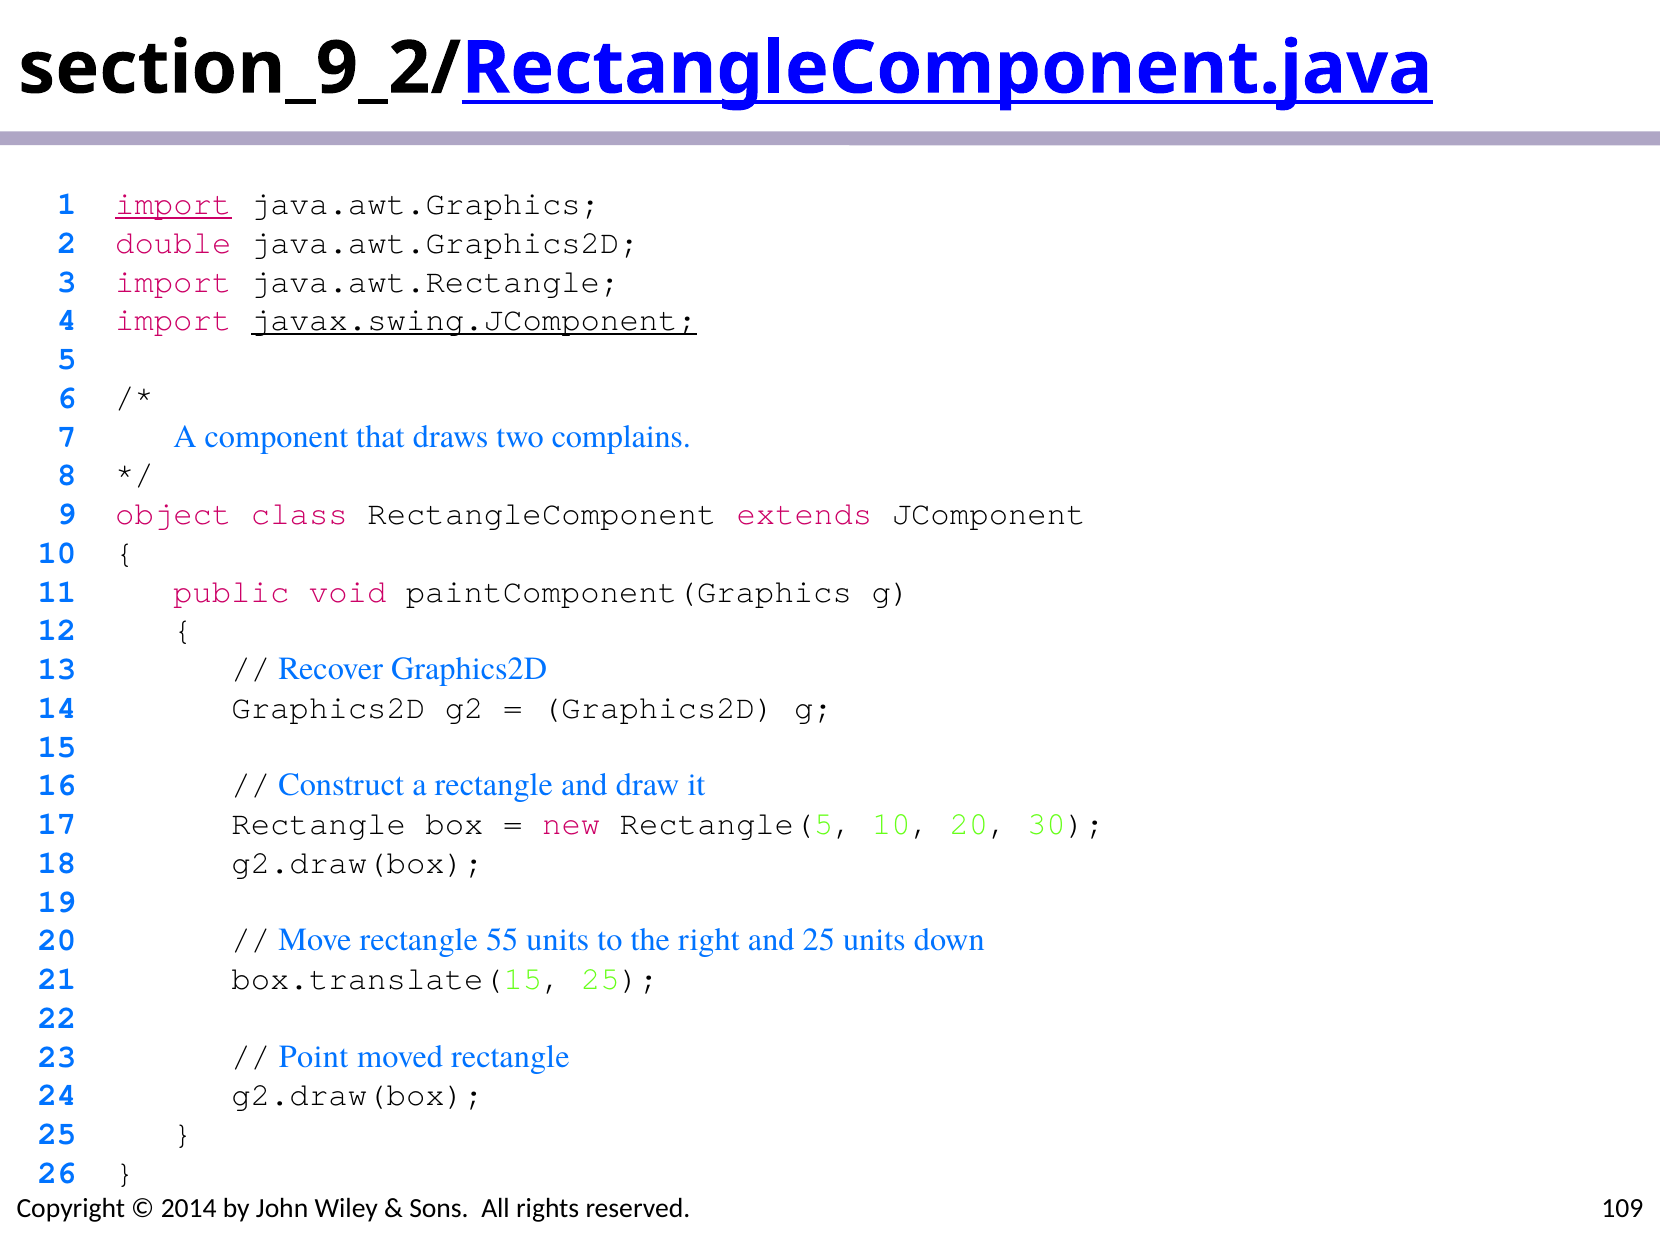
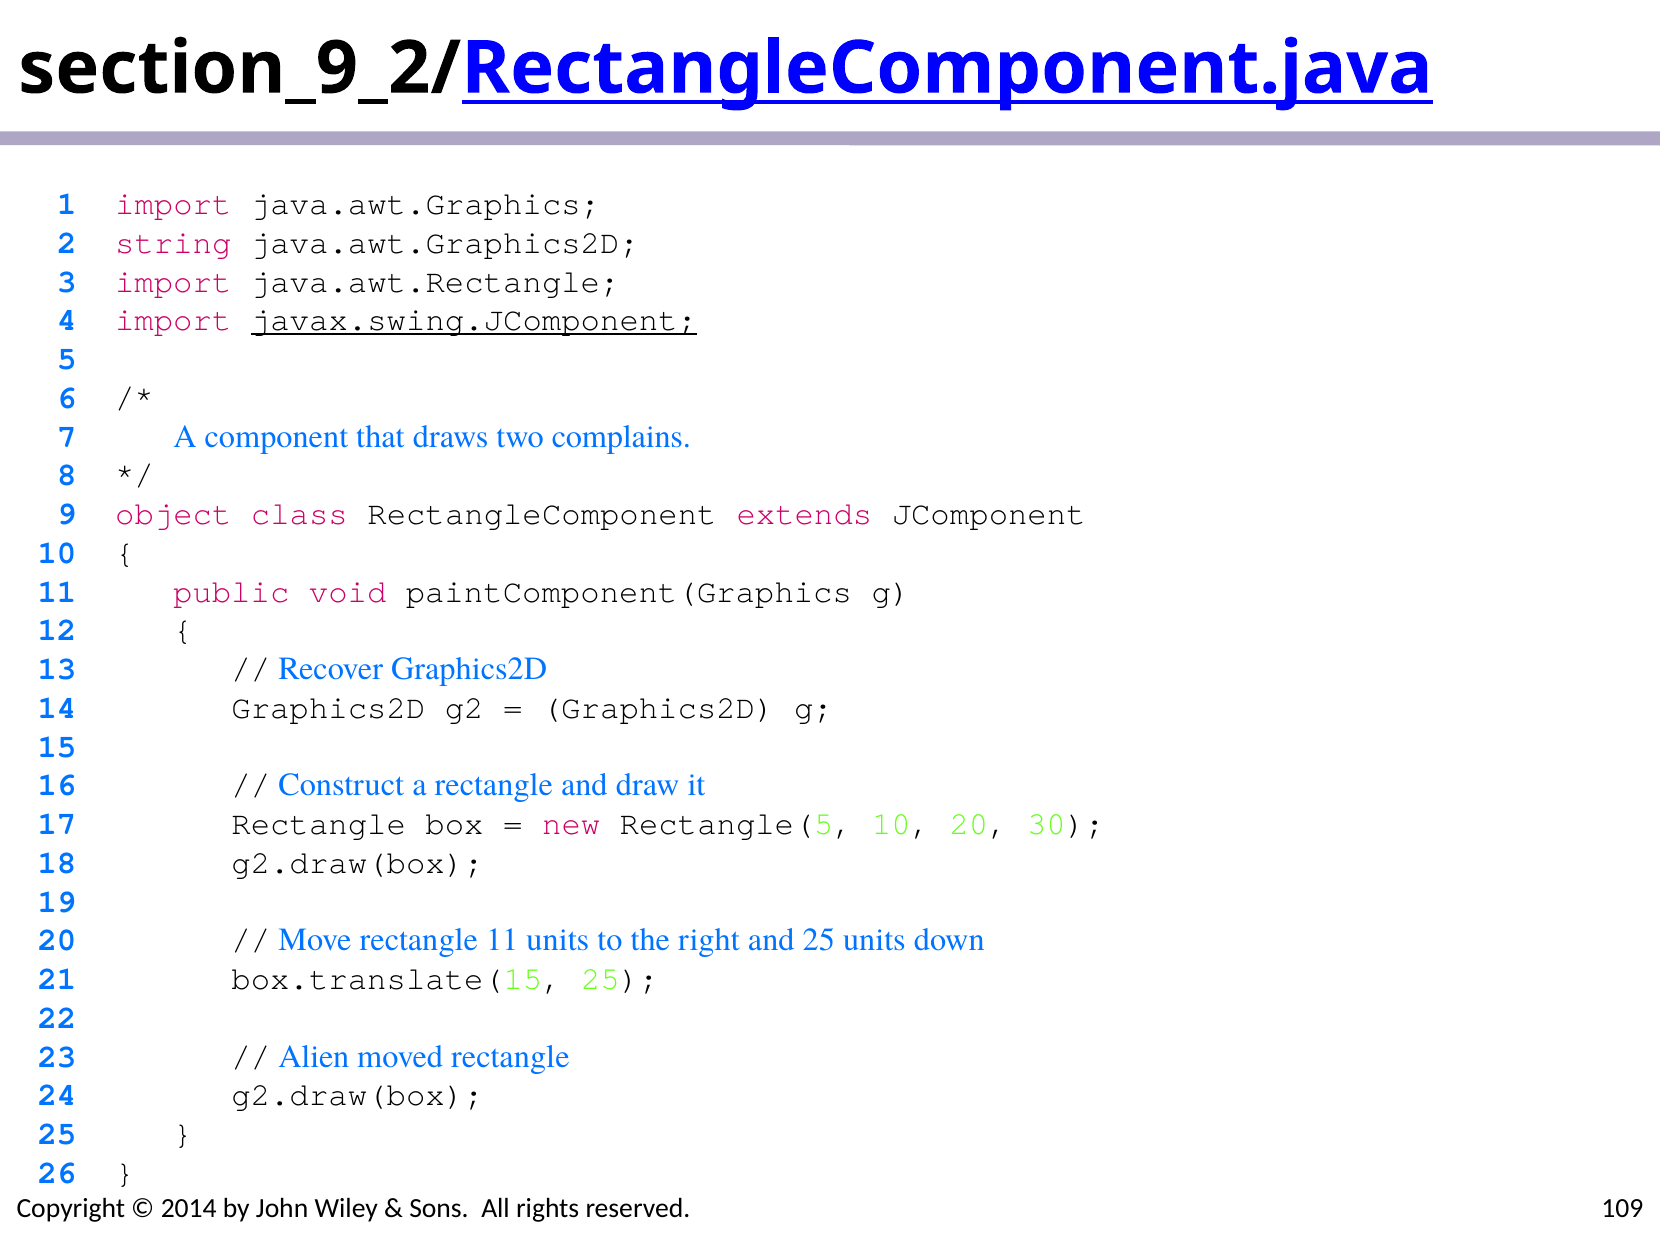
import underline: present -> none (173, 204)
double: double -> string (173, 243)
rectangle 55: 55 -> 11 (502, 940)
Point: Point -> Alien (314, 1057)
